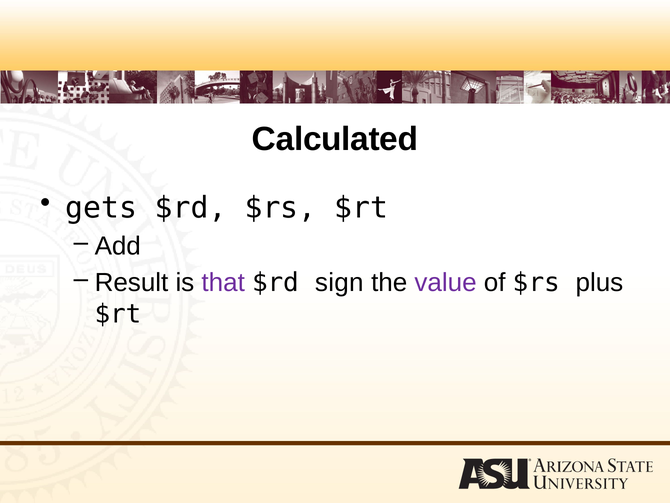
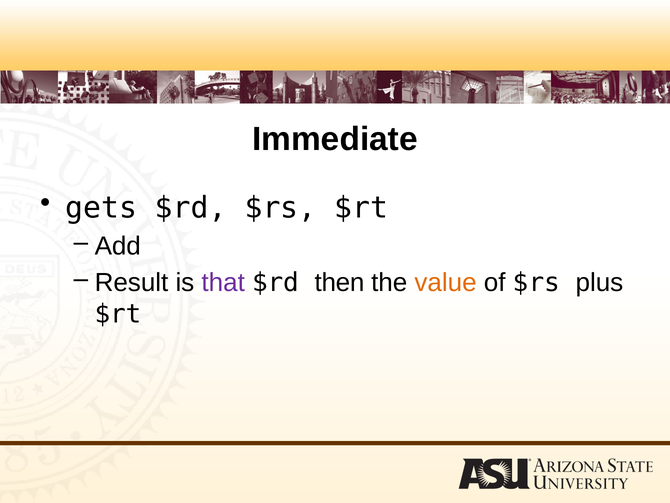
Calculated: Calculated -> Immediate (335, 139)
sign: sign -> then (340, 283)
value colour: purple -> orange (446, 283)
